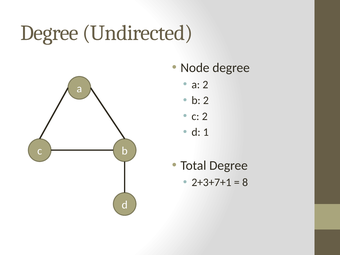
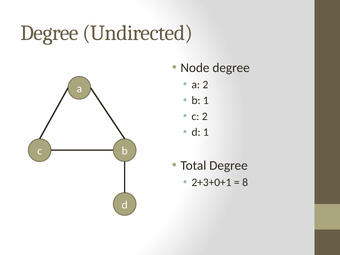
b 2: 2 -> 1 (206, 100)
2+3+7+1: 2+3+7+1 -> 2+3+0+1 (211, 182)
